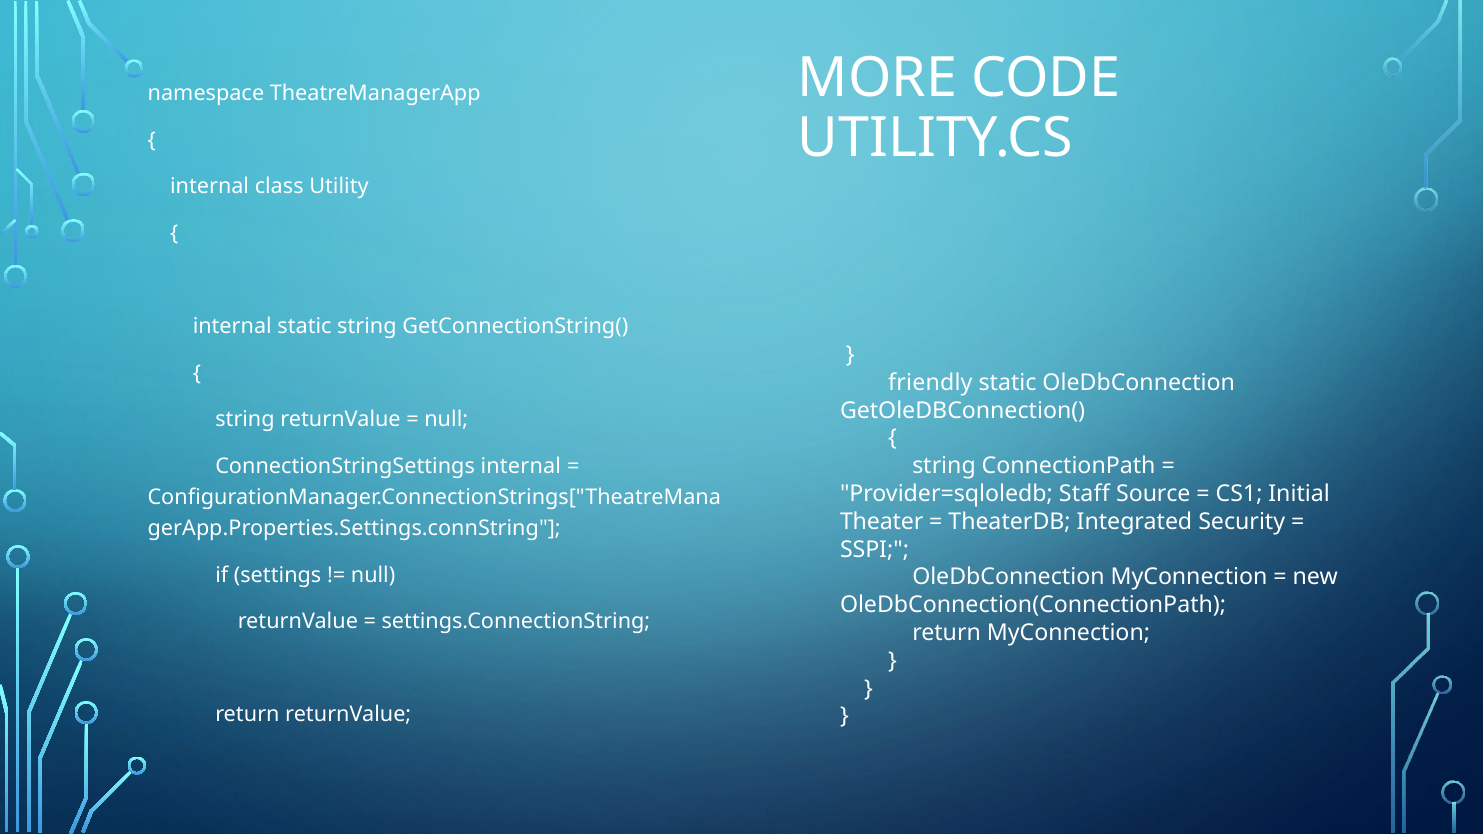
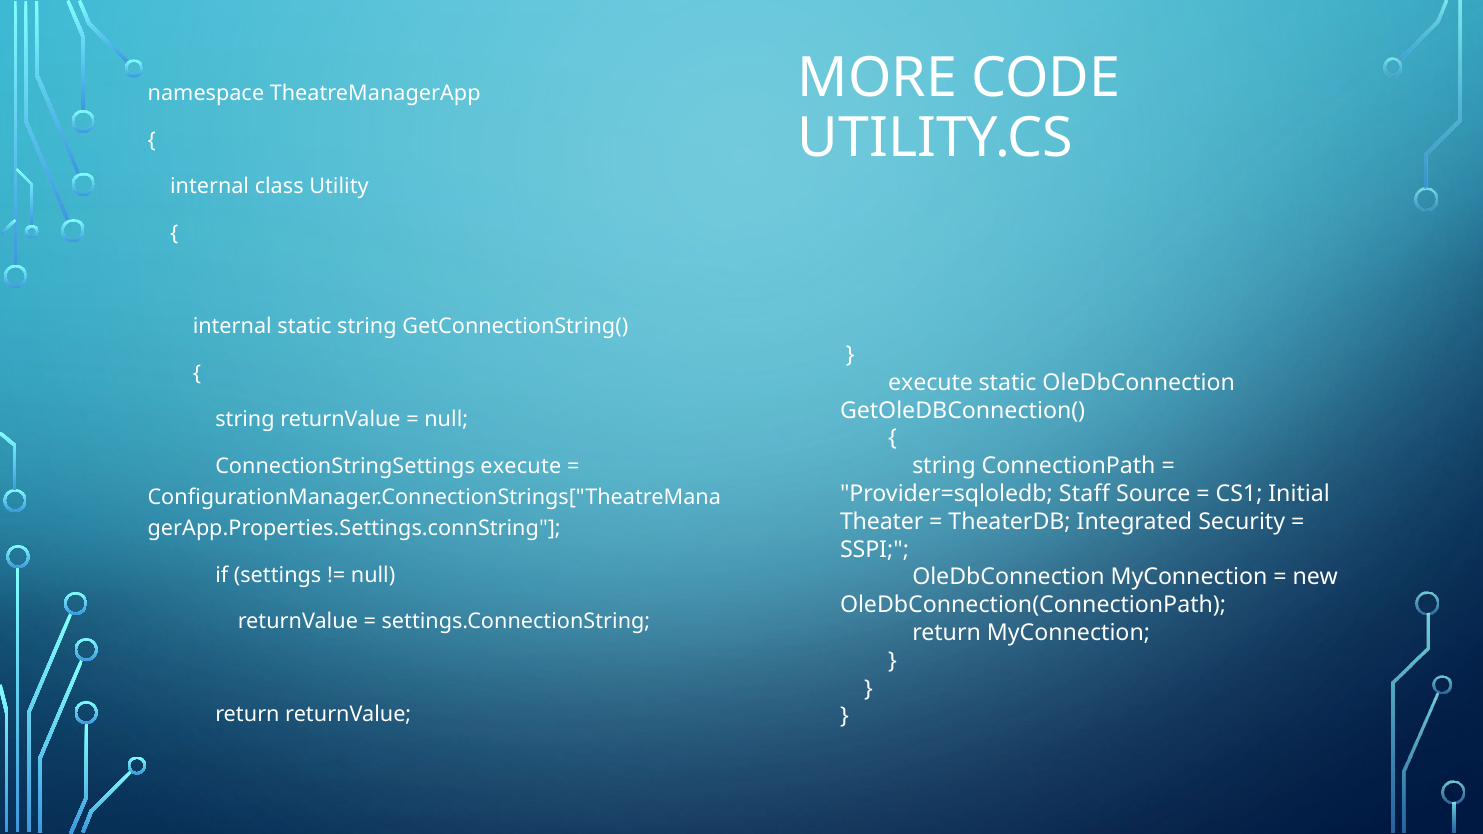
friendly: friendly -> execute (931, 383)
ConnectionStringSettings internal: internal -> execute (521, 466)
